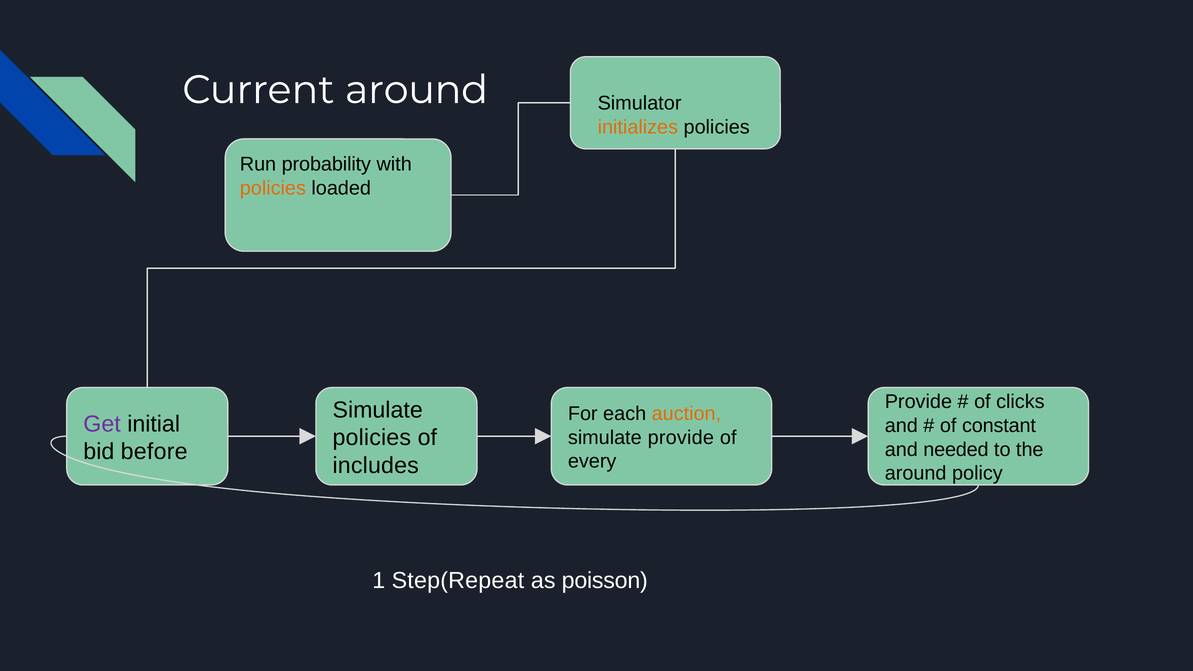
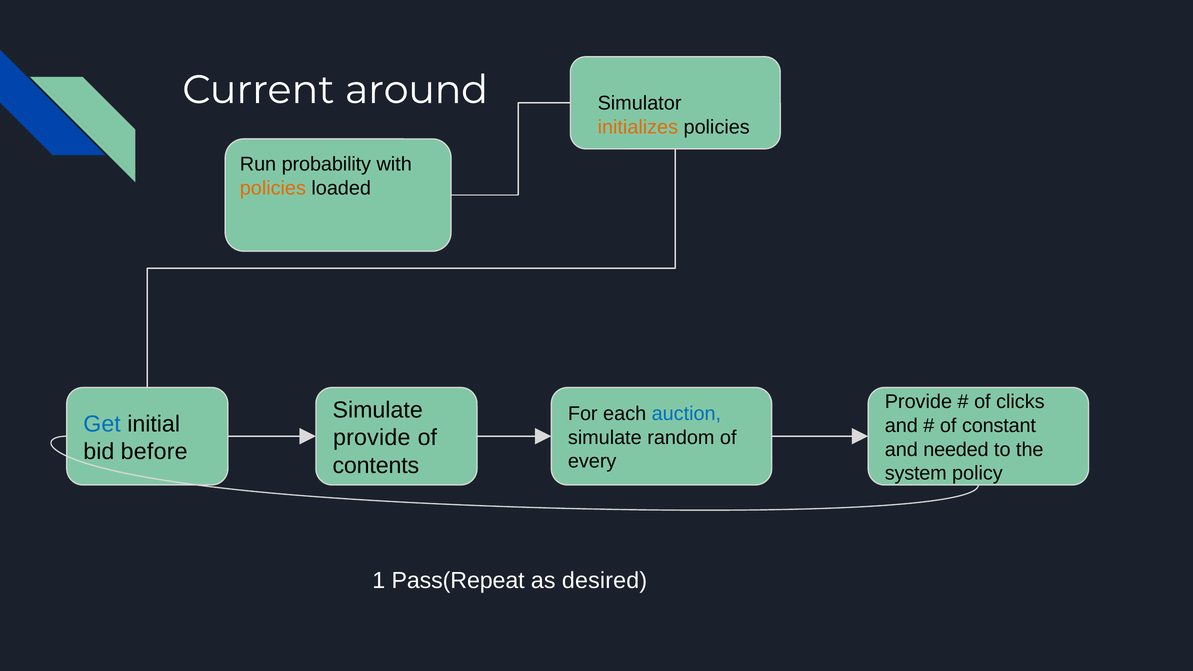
auction colour: orange -> blue (686, 414)
Get colour: purple -> blue (102, 424)
policies: policies -> provide (372, 438)
simulate provide: provide -> random (681, 438)
includes: includes -> contents (376, 466)
around: around -> system (916, 473)
Step(Repeat: Step(Repeat -> Pass(Repeat (458, 581)
poisson: poisson -> desired (605, 581)
